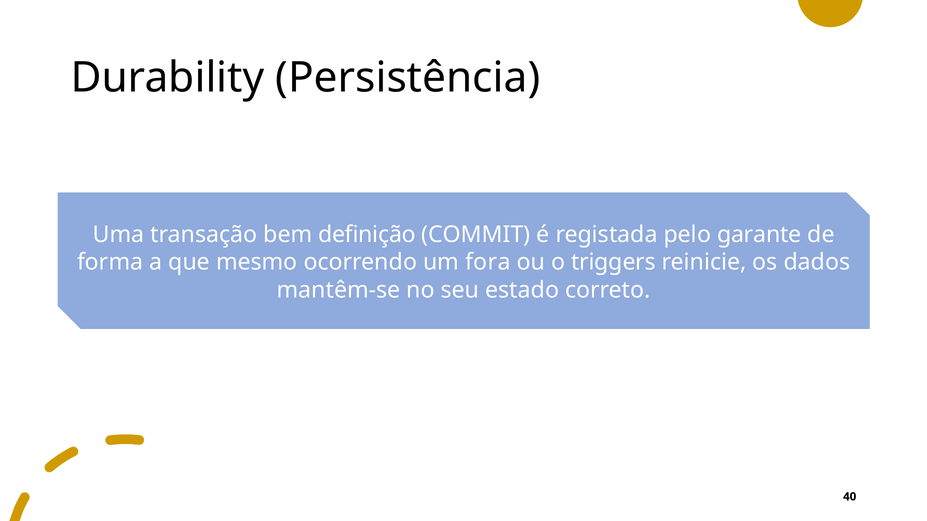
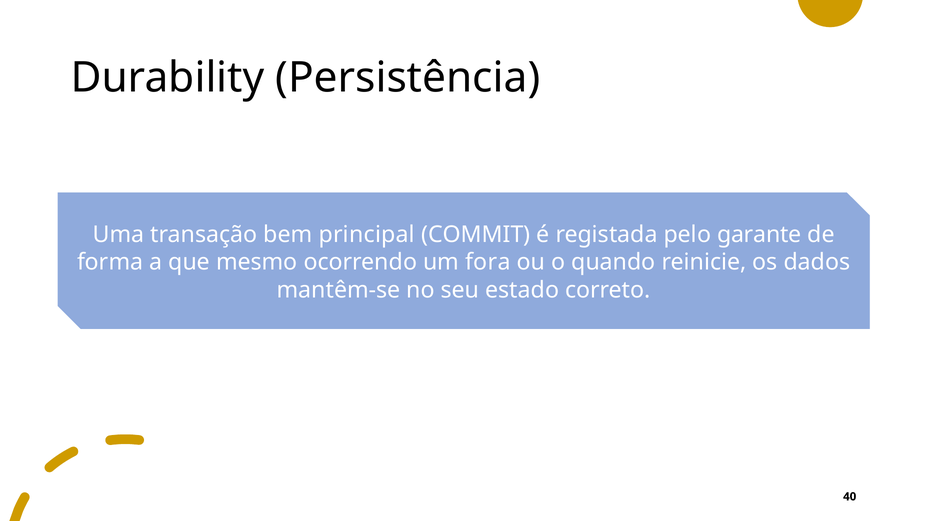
definição: definição -> principal (367, 235)
triggers: triggers -> quando (613, 263)
